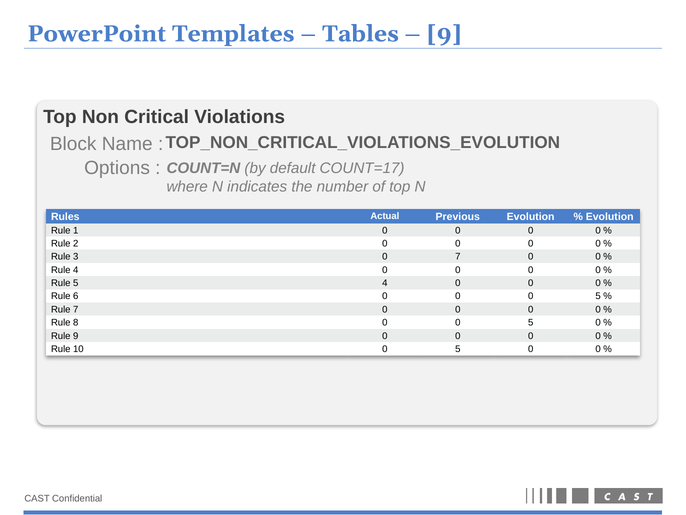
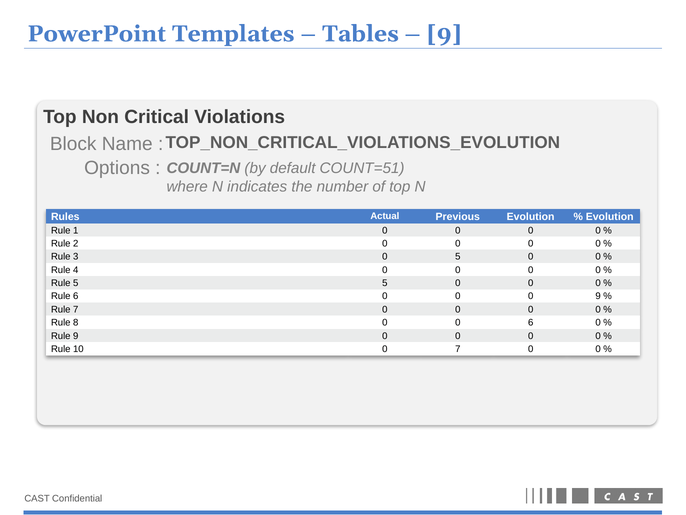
COUNT=17: COUNT=17 -> COUNT=51 (362, 168)
0 7: 7 -> 5 (458, 257)
5 4: 4 -> 5 (385, 283)
0 0 0 5: 5 -> 9 (598, 296)
8 0 0 5: 5 -> 6 (531, 322)
10 0 5: 5 -> 7 (458, 349)
